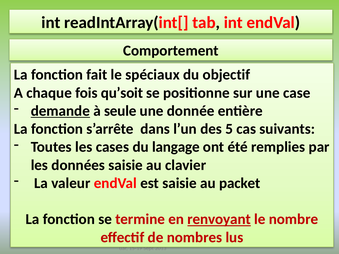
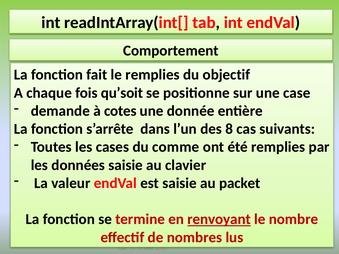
le spéciaux: spéciaux -> remplies (153, 75)
demande underline: present -> none (60, 111)
seule: seule -> cotes (120, 111)
5: 5 -> 8 (229, 129)
langage: langage -> comme (176, 147)
